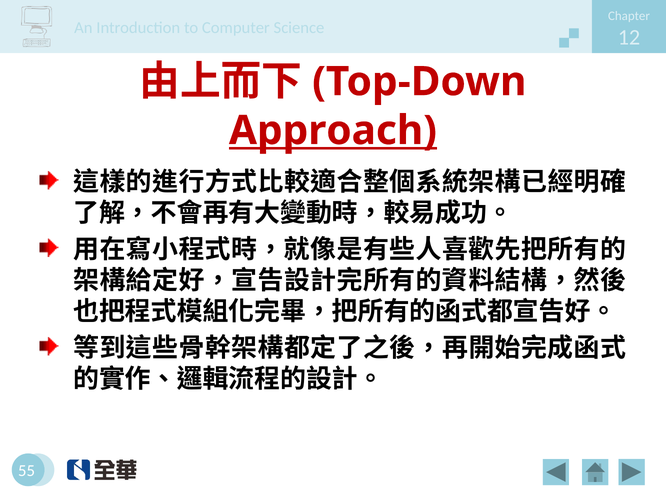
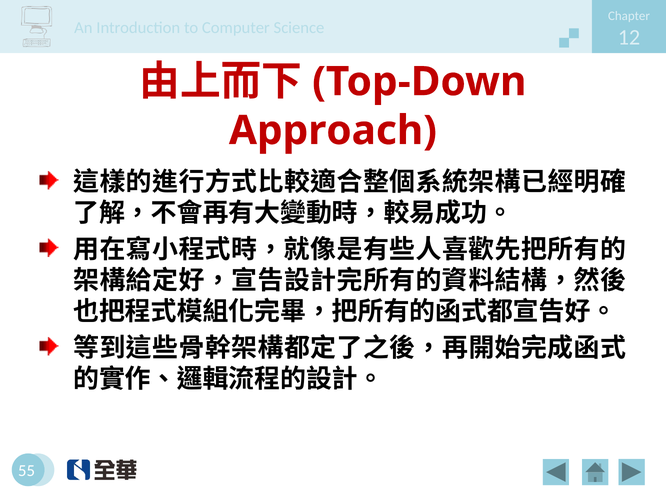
Approach underline: present -> none (333, 130)
